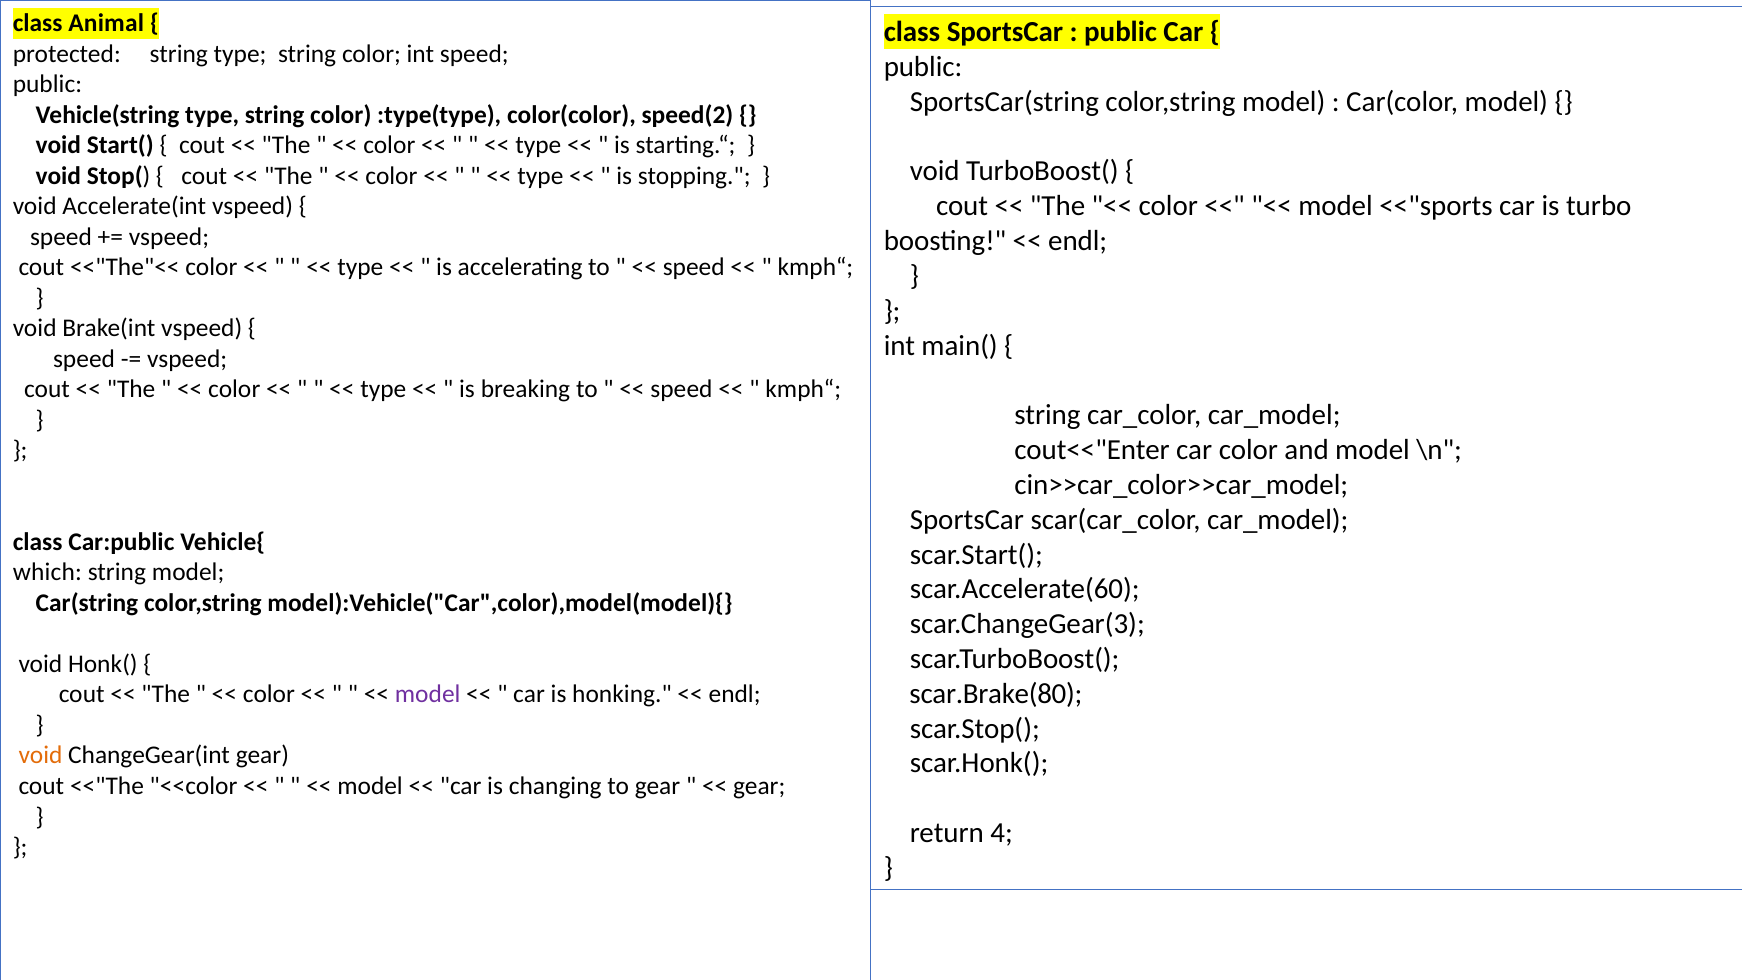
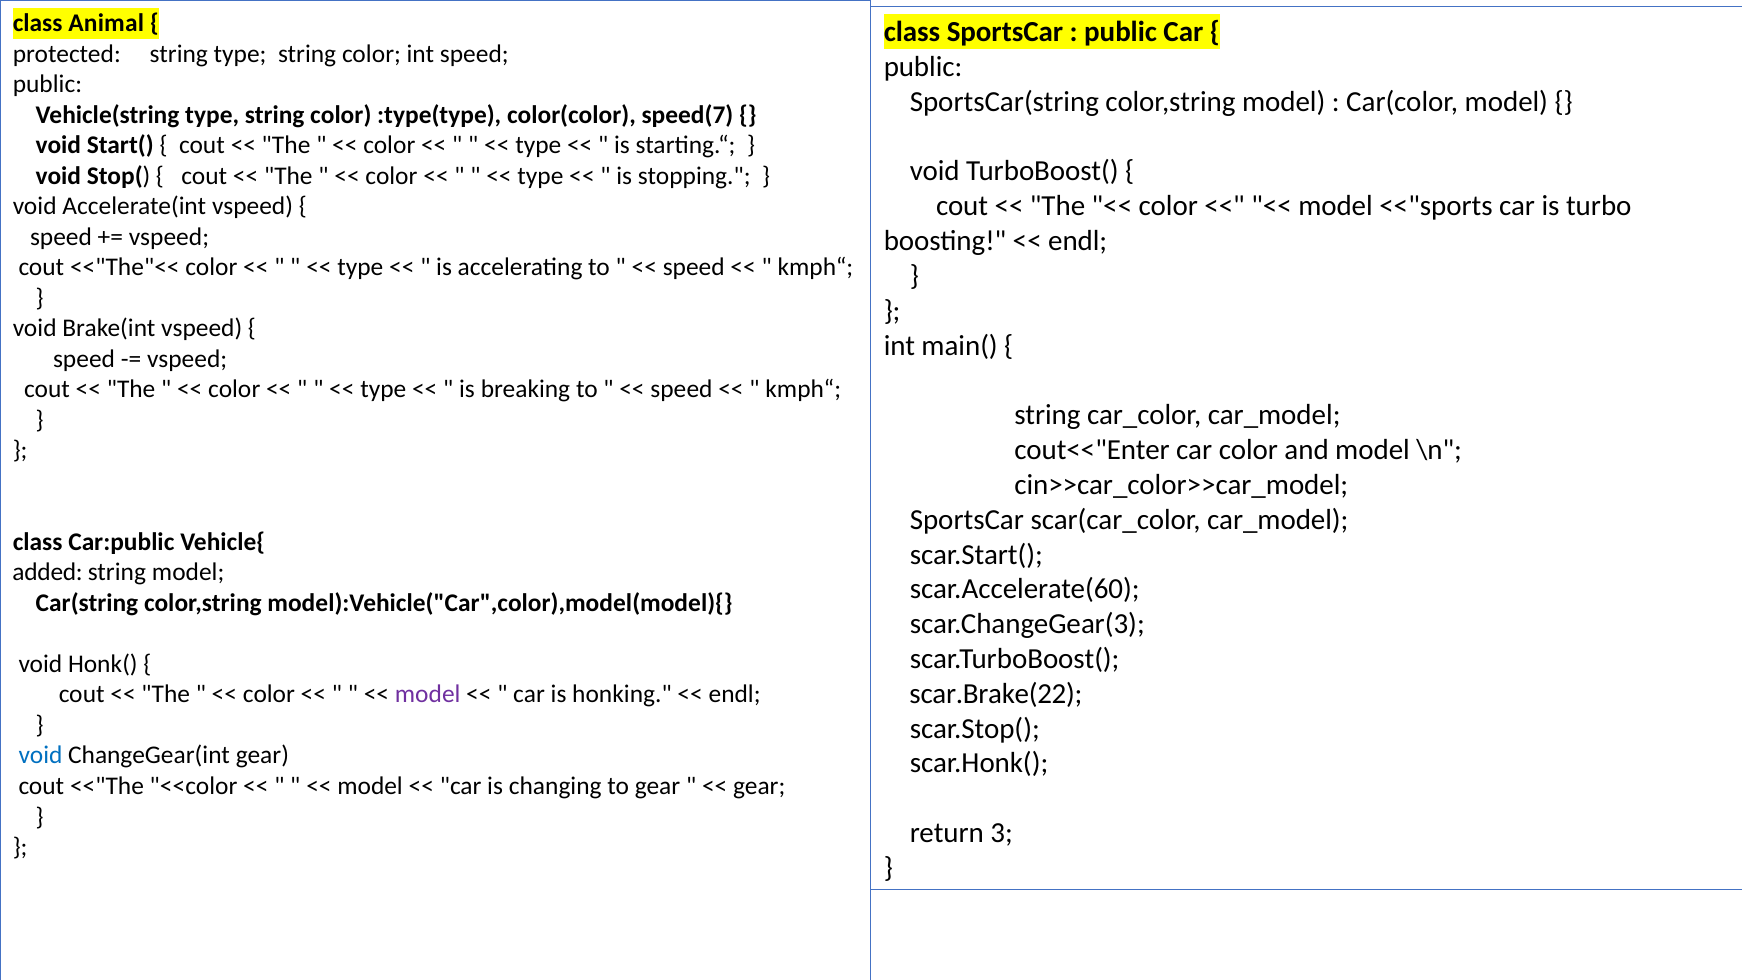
speed(2: speed(2 -> speed(7 (687, 115)
which: which -> added (48, 572)
scar.Brake(80: scar.Brake(80 -> scar.Brake(22 (996, 694)
void colour: orange -> blue (40, 755)
4: 4 -> 3 (1002, 833)
